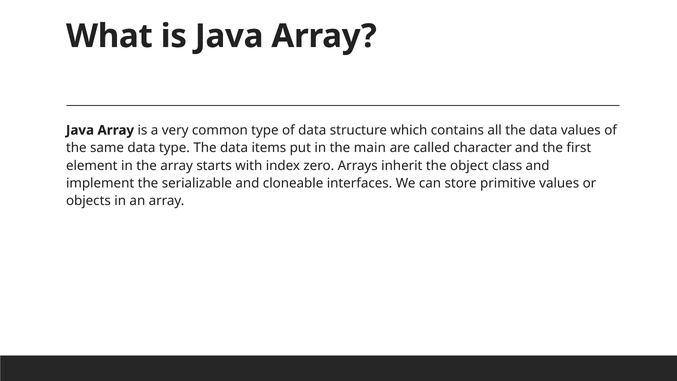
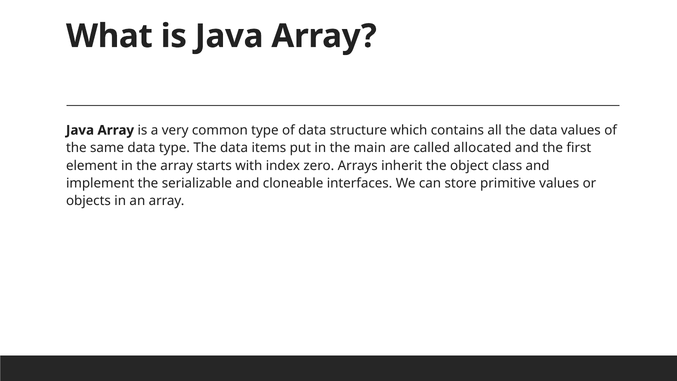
character: character -> allocated (482, 148)
